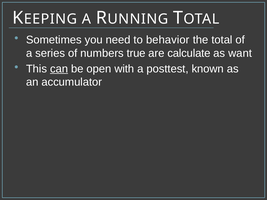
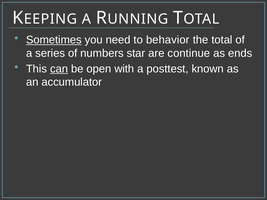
Sometimes underline: none -> present (54, 40)
true: true -> star (136, 53)
calculate: calculate -> continue (189, 53)
want: want -> ends (240, 53)
